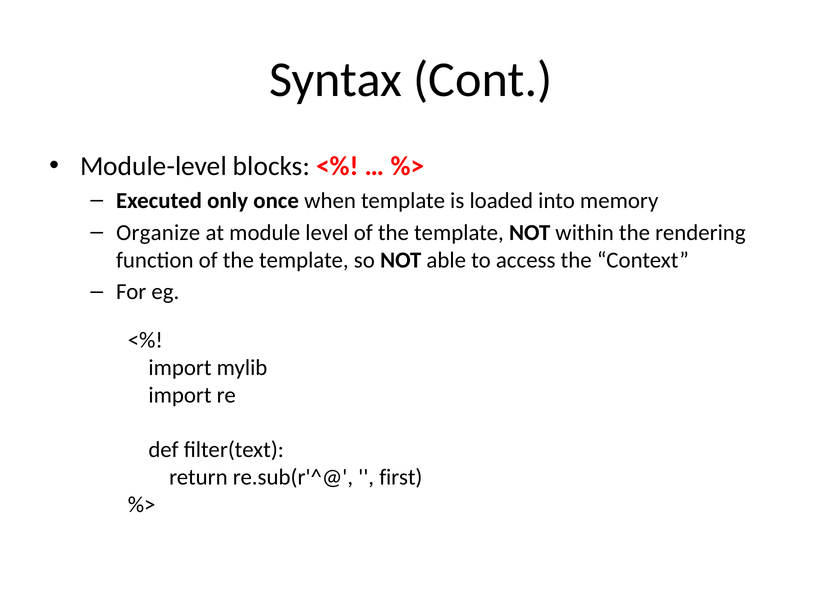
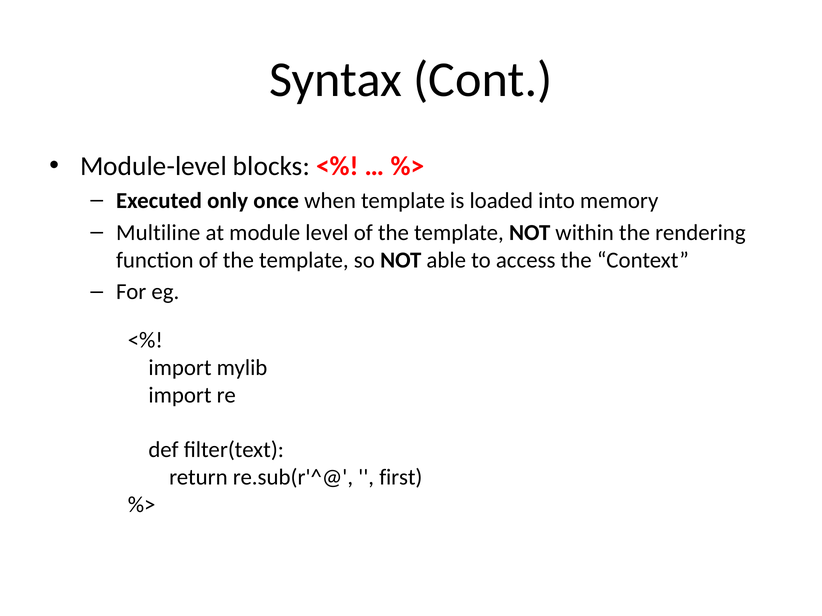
Organize: Organize -> Multiline (158, 233)
